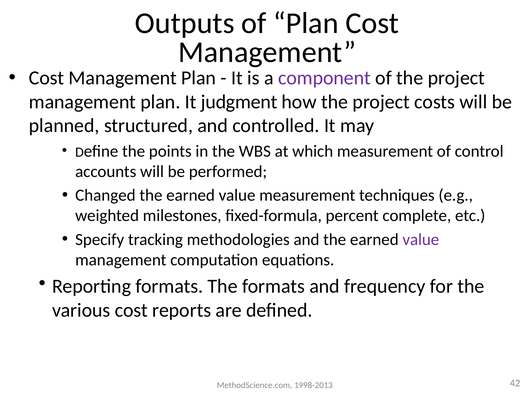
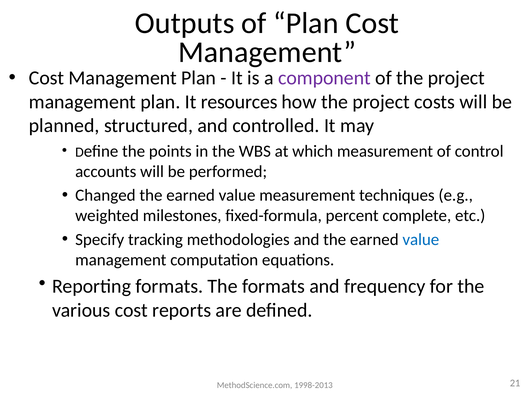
judgment: judgment -> resources (239, 102)
value colour: purple -> blue (421, 239)
42: 42 -> 21 (515, 383)
